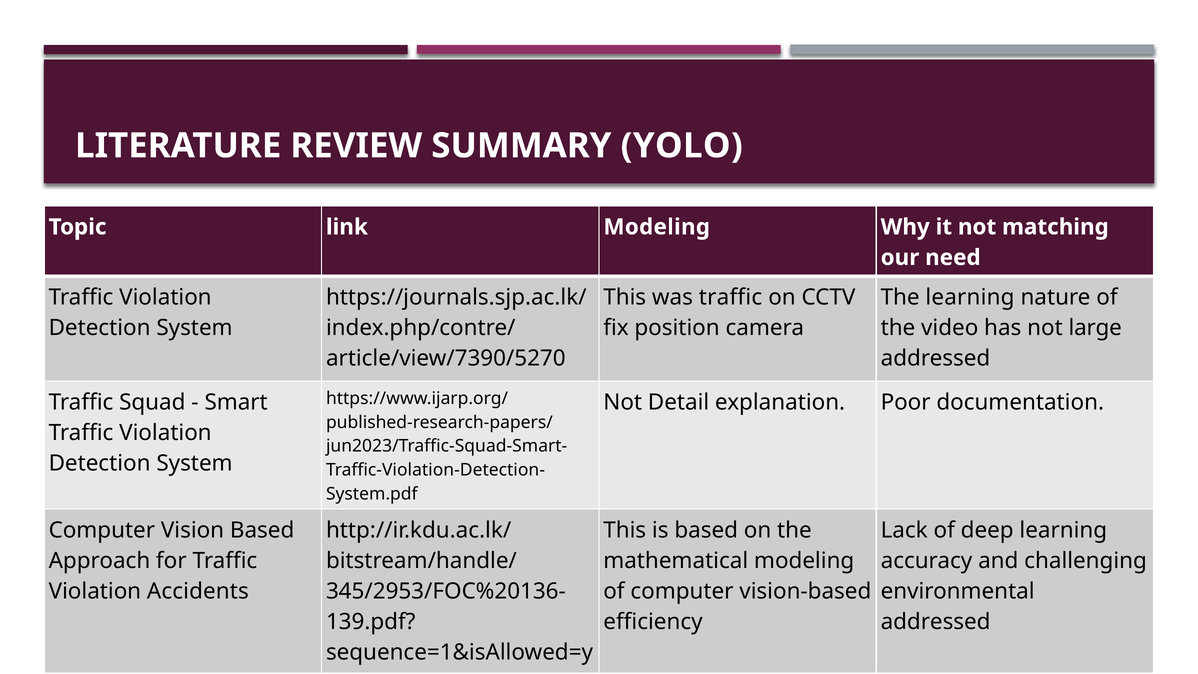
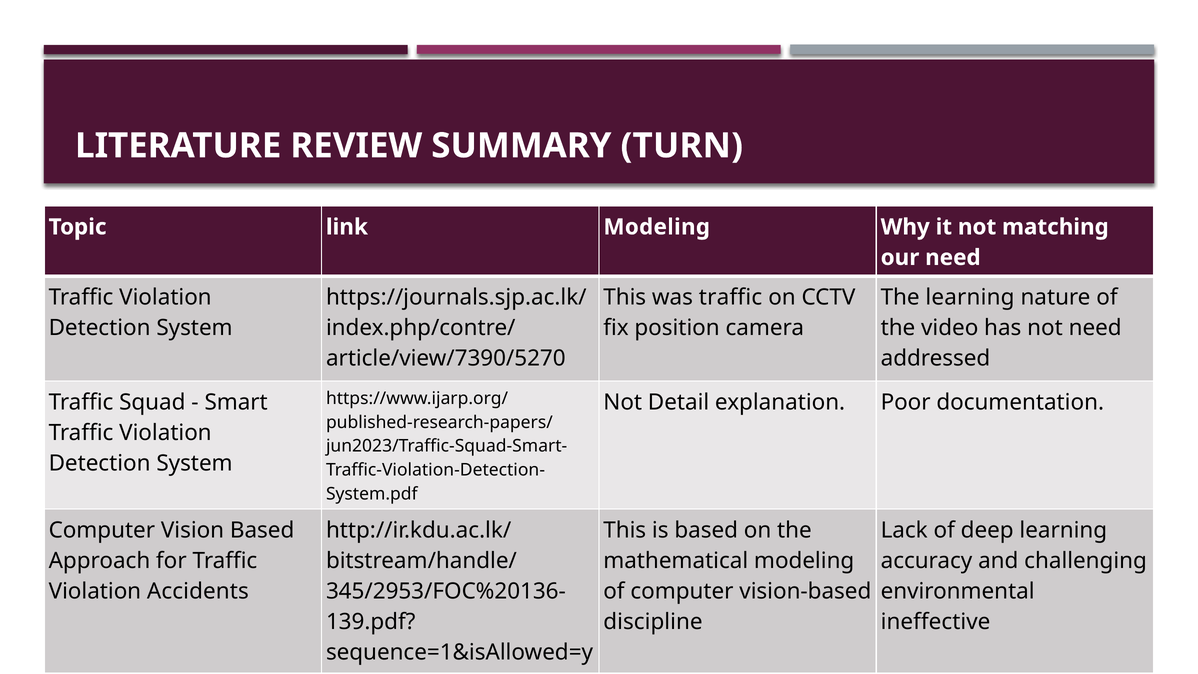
YOLO: YOLO -> TURN (682, 146)
not large: large -> need (1095, 328)
efficiency: efficiency -> discipline (653, 622)
addressed: addressed -> ineffective (936, 622)
